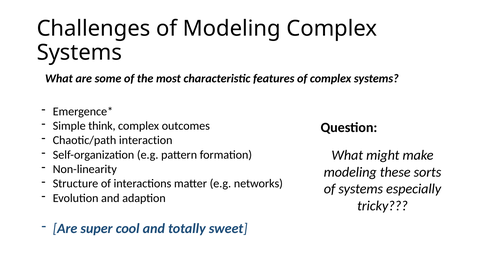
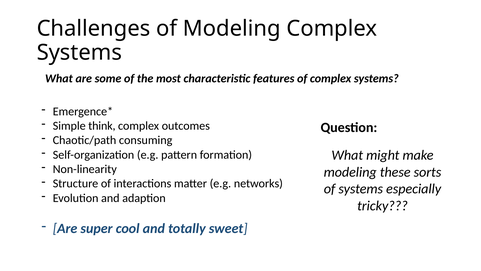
interaction: interaction -> consuming (146, 140)
